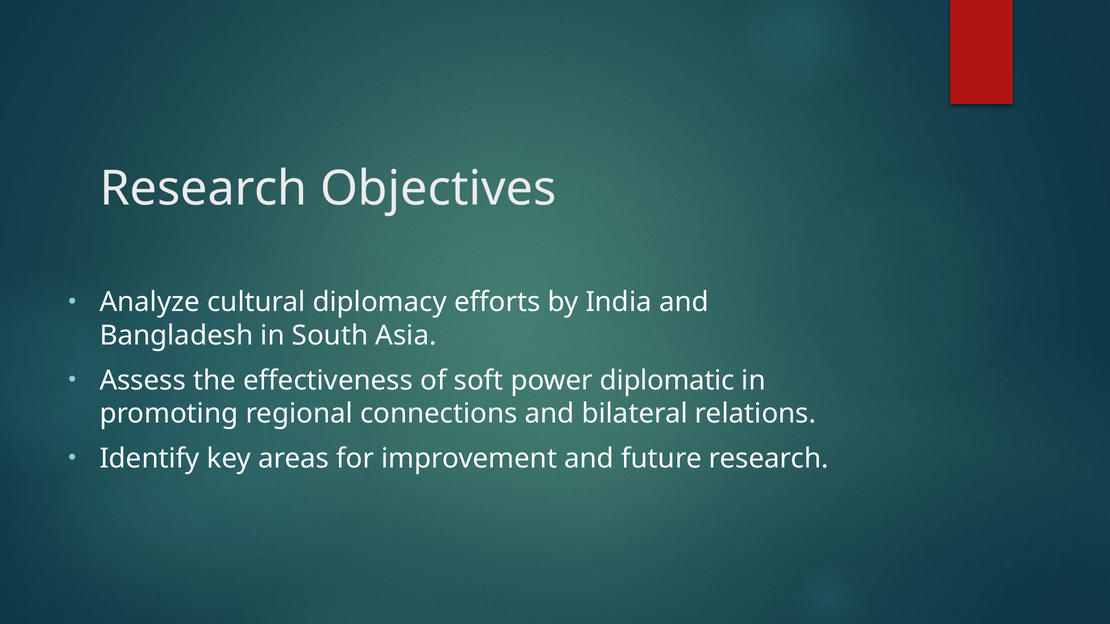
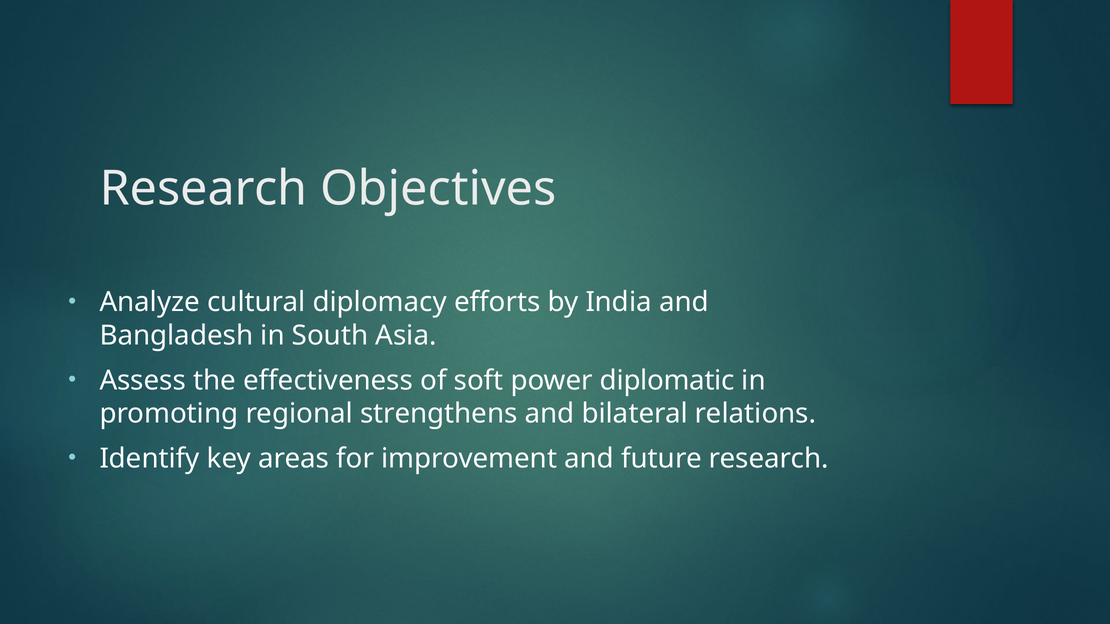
connections: connections -> strengthens (439, 414)
